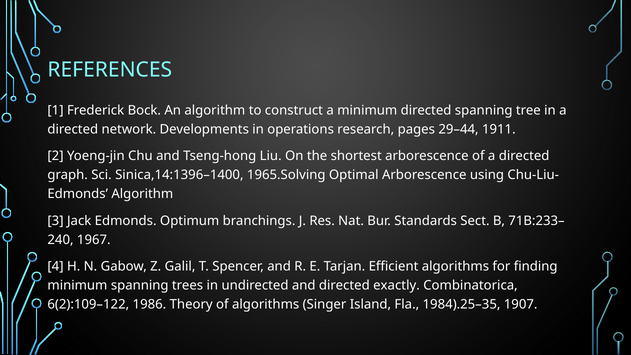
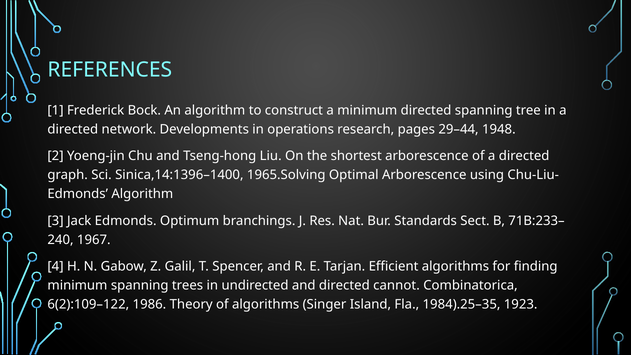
1911: 1911 -> 1948 (499, 129)
exactly: exactly -> cannot (396, 285)
1907: 1907 -> 1923 (521, 304)
